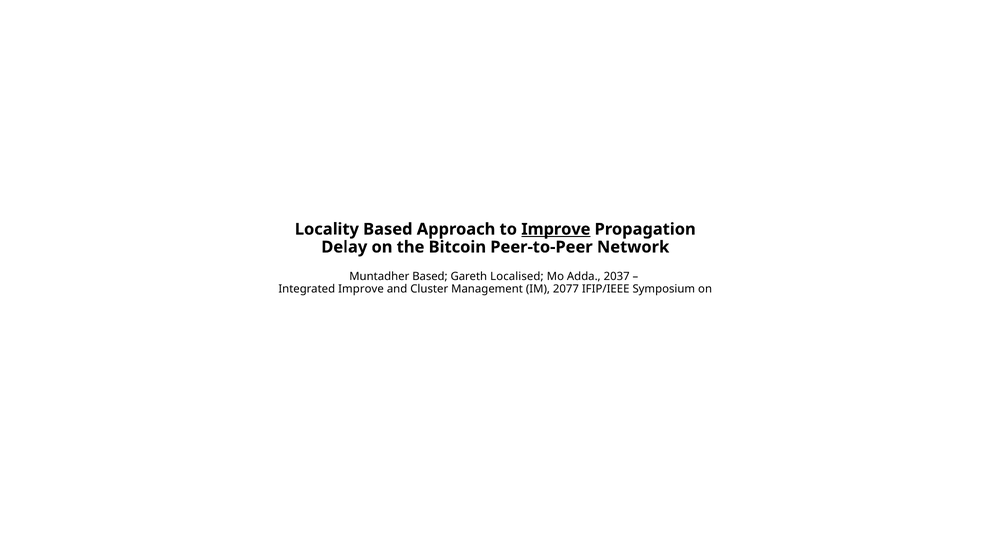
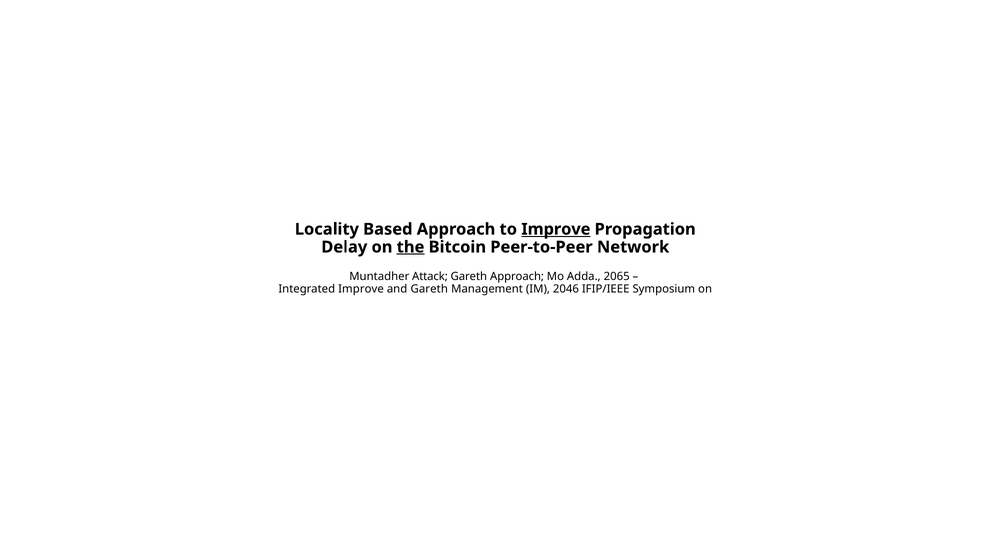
the underline: none -> present (411, 247)
Muntadher Based: Based -> Attack (430, 276)
Gareth Localised: Localised -> Approach (517, 276)
2037: 2037 -> 2065 (617, 276)
and Cluster: Cluster -> Gareth (429, 289)
2077: 2077 -> 2046 (566, 289)
